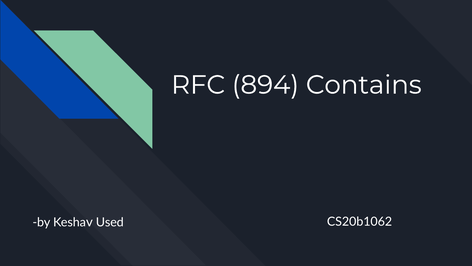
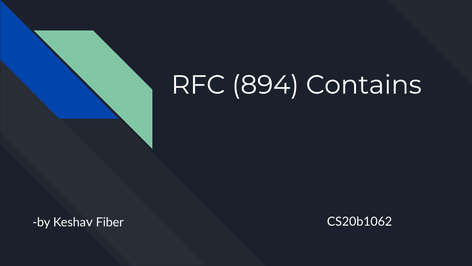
Used: Used -> Fiber (110, 222)
